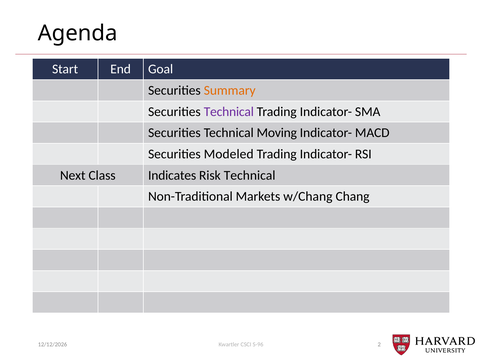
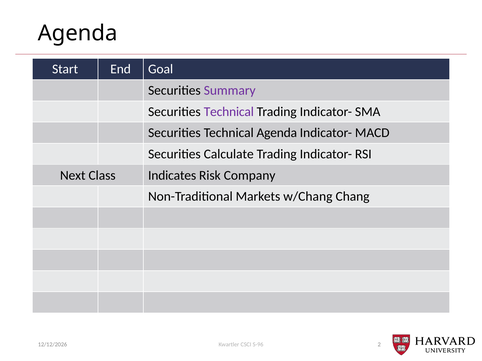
Summary colour: orange -> purple (230, 91)
Technical Moving: Moving -> Agenda (277, 133)
Modeled: Modeled -> Calculate (229, 154)
Risk Technical: Technical -> Company (250, 176)
